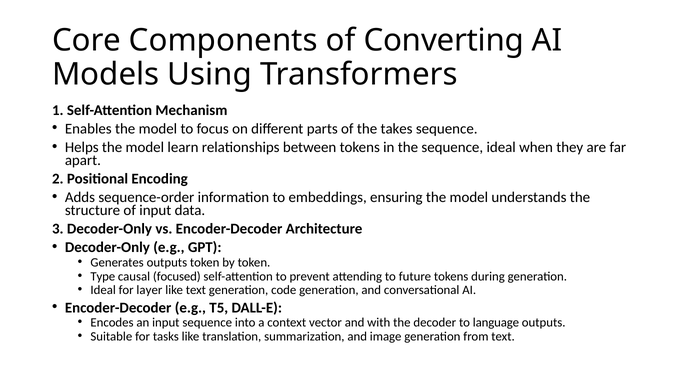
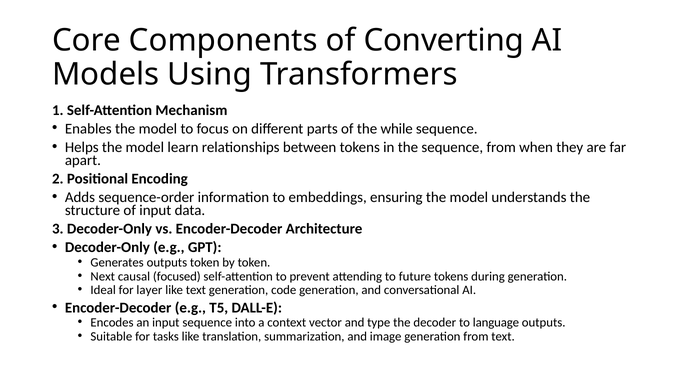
takes: takes -> while (397, 129)
sequence ideal: ideal -> from (501, 147)
Type: Type -> Next (103, 276)
with: with -> type (379, 323)
